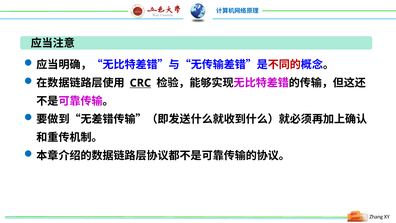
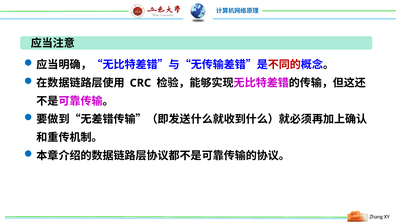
CRC underline: present -> none (140, 83)
